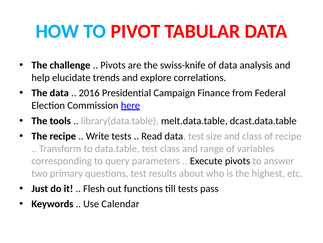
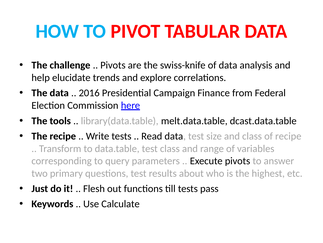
Calendar: Calendar -> Calculate (120, 203)
